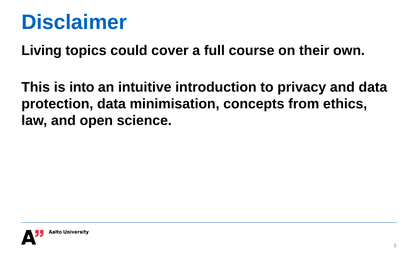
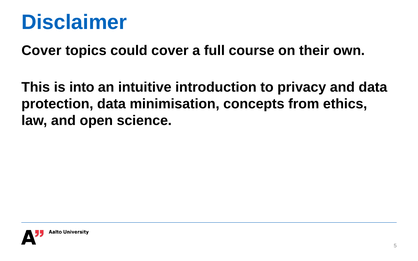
Living: Living -> Cover (41, 51)
